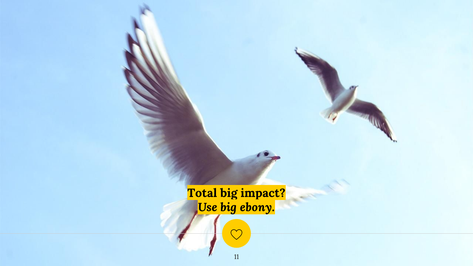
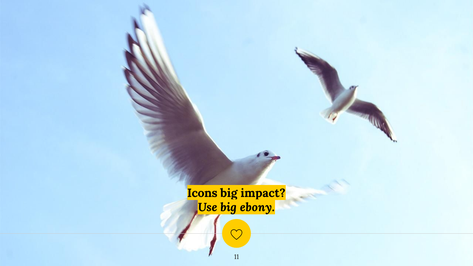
Total: Total -> Icons (202, 193)
